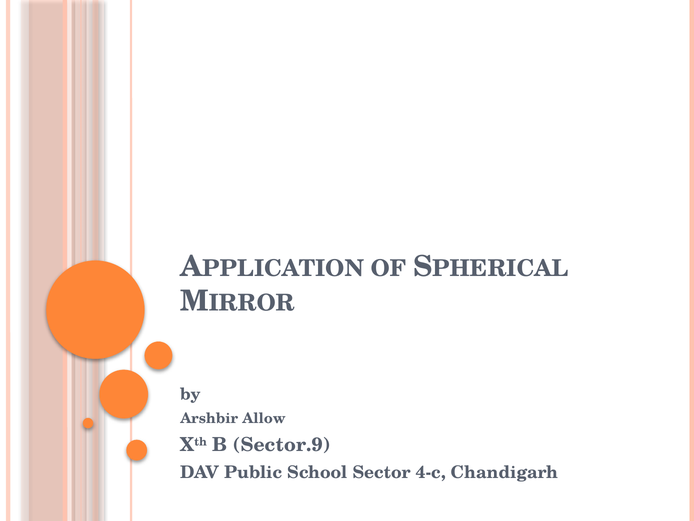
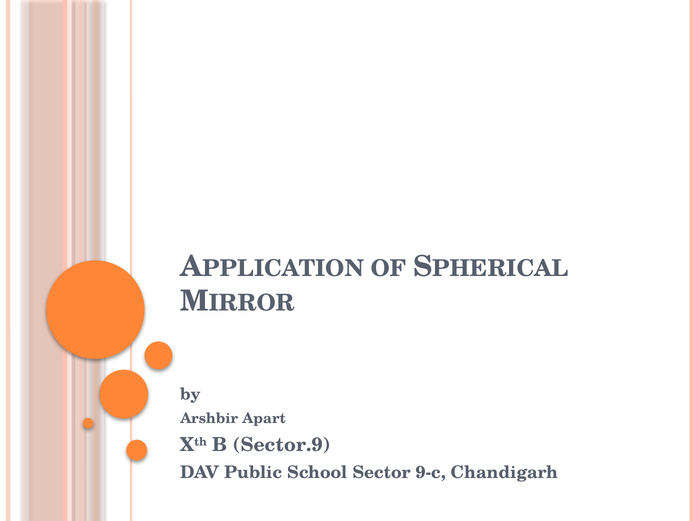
Allow: Allow -> Apart (264, 418)
4-c: 4-c -> 9-c (431, 472)
